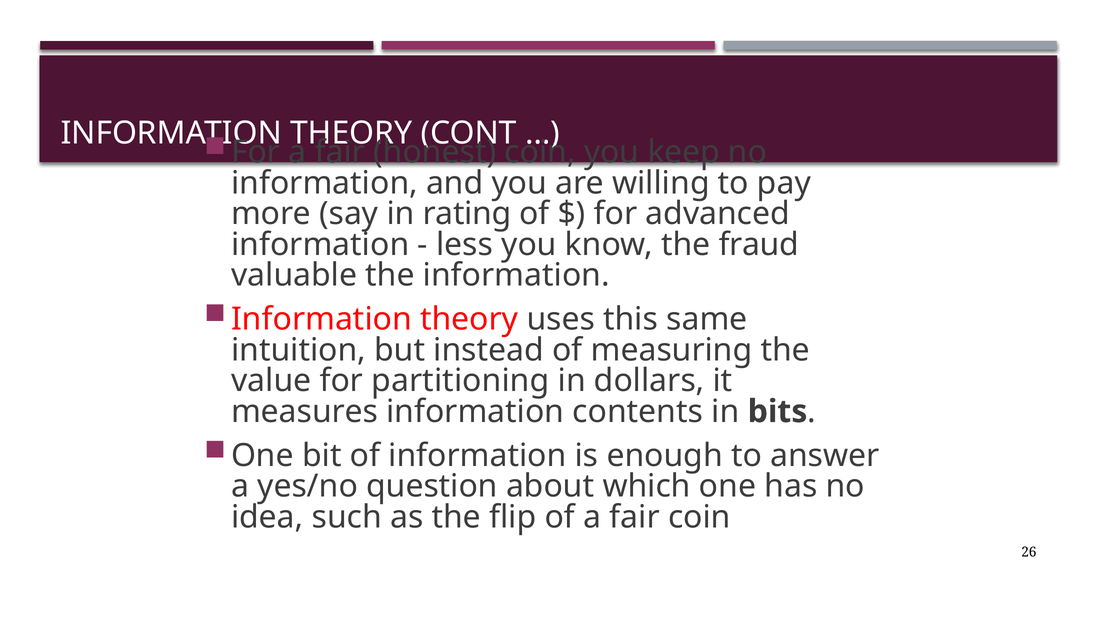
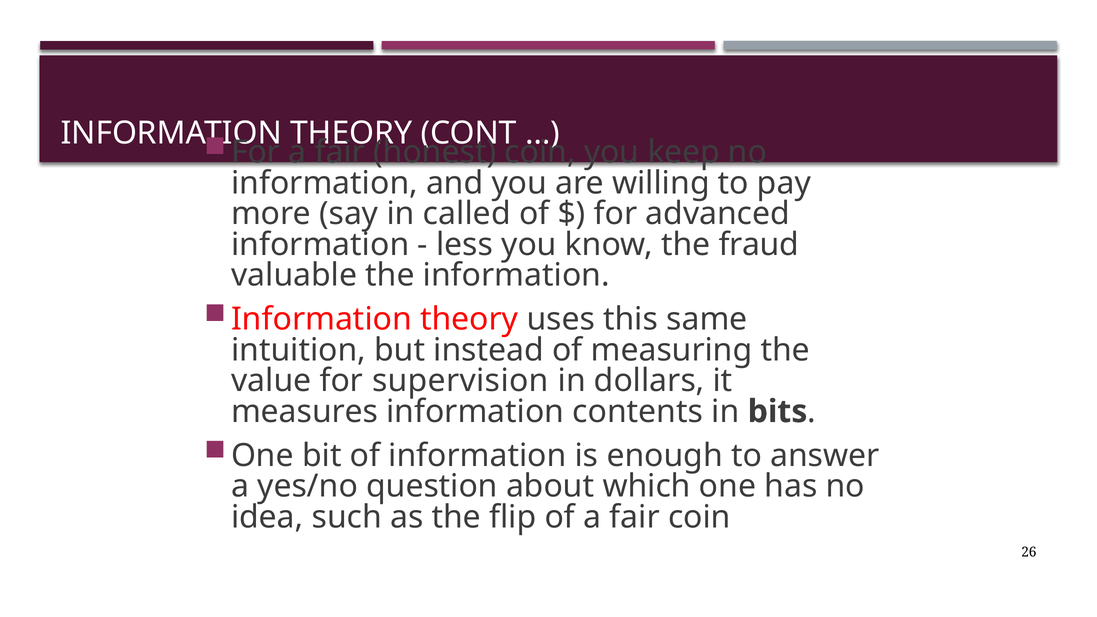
rating: rating -> called (467, 214)
partitioning: partitioning -> supervision (460, 381)
